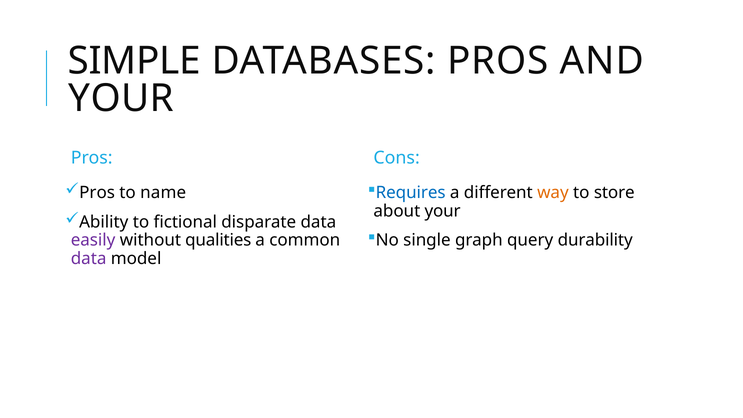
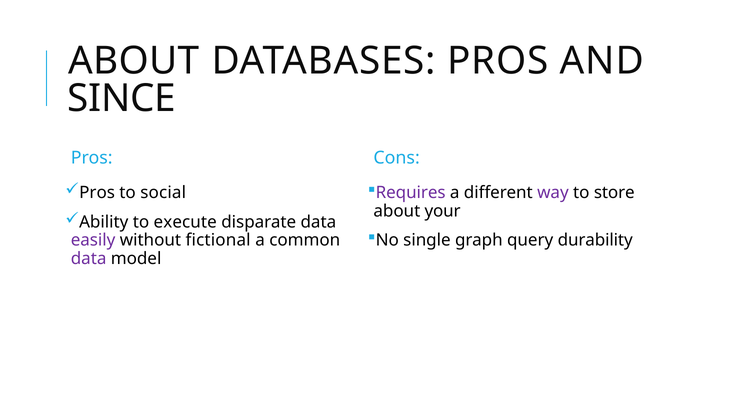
SIMPLE: SIMPLE -> ABOUT (134, 61)
YOUR: YOUR -> SINCE (122, 98)
name: name -> social (163, 193)
Requires colour: blue -> purple (411, 193)
way colour: orange -> purple (553, 193)
fictional: fictional -> execute (185, 222)
qualities: qualities -> fictional (218, 240)
